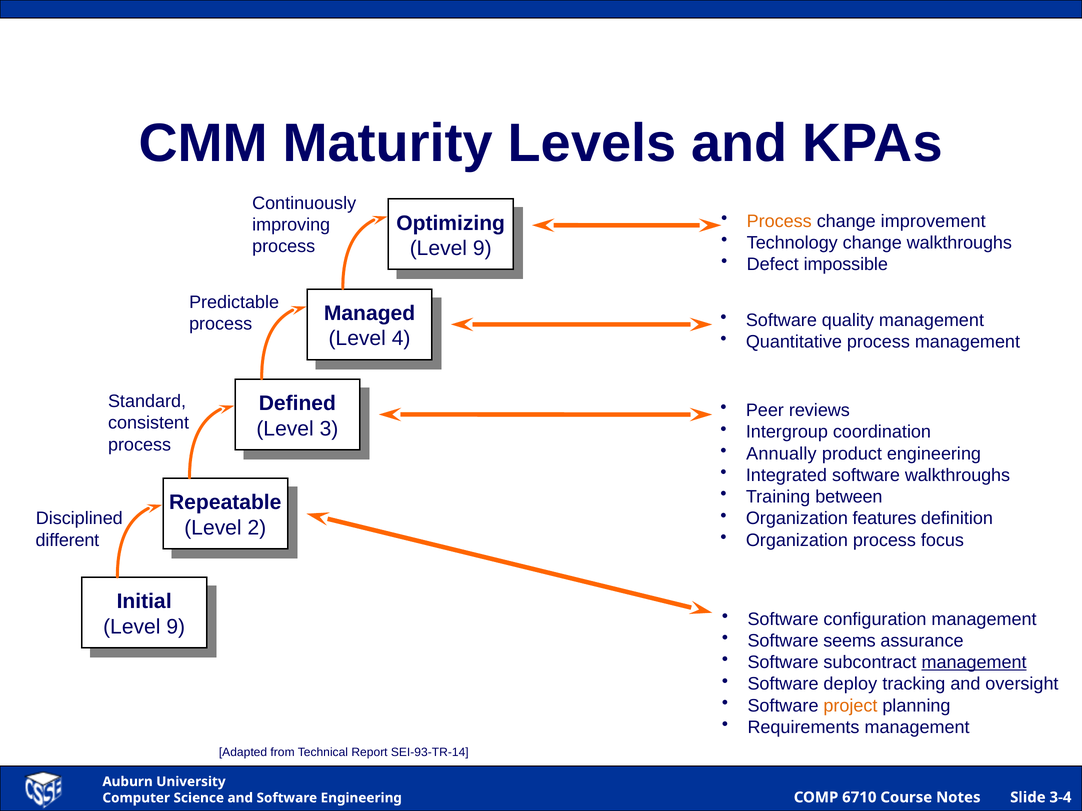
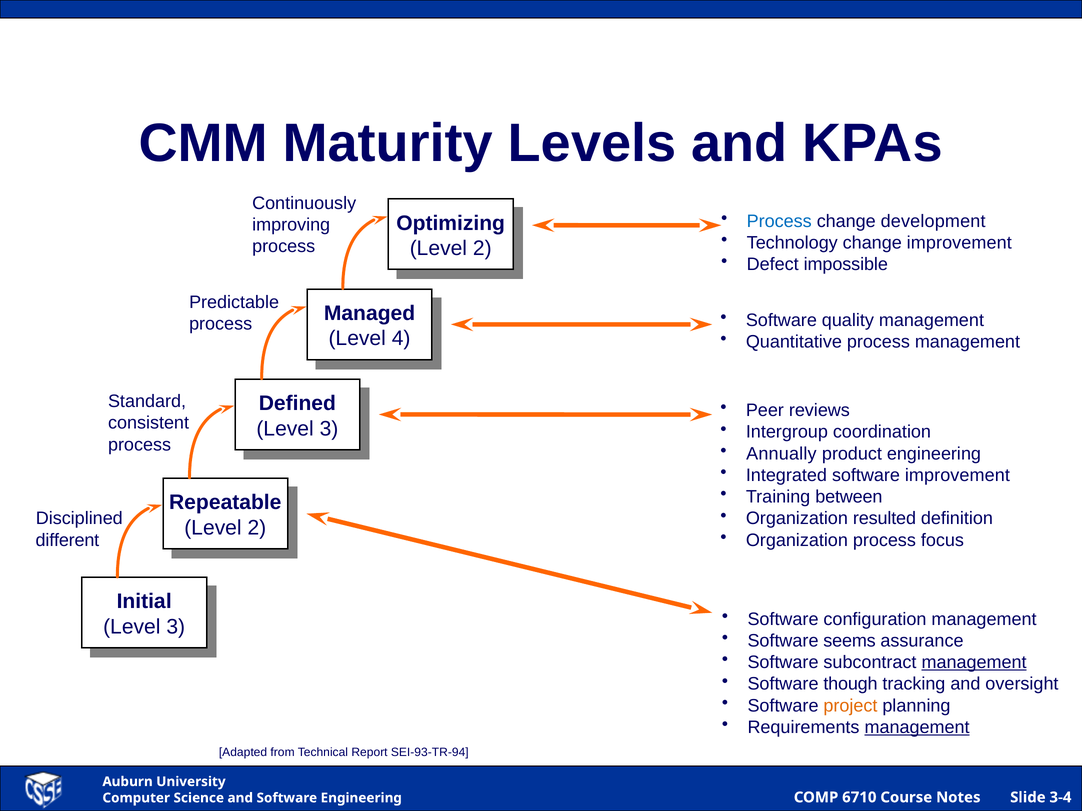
Process colour: orange -> blue (779, 221)
improvement: improvement -> development (933, 221)
change walkthroughs: walkthroughs -> improvement (959, 243)
9: 9 -> 2 (482, 248)
software walkthroughs: walkthroughs -> improvement (957, 476)
features: features -> resulted (884, 519)
9: 9 -> 3 (176, 627)
deploy: deploy -> though (851, 684)
management underline: none -> present (917, 728)
SEI-93-TR-14: SEI-93-TR-14 -> SEI-93-TR-94 (430, 753)
